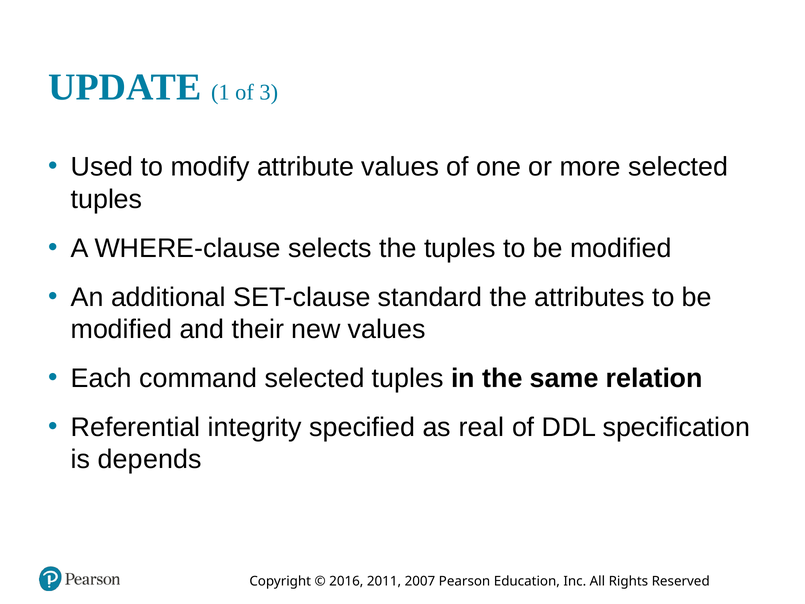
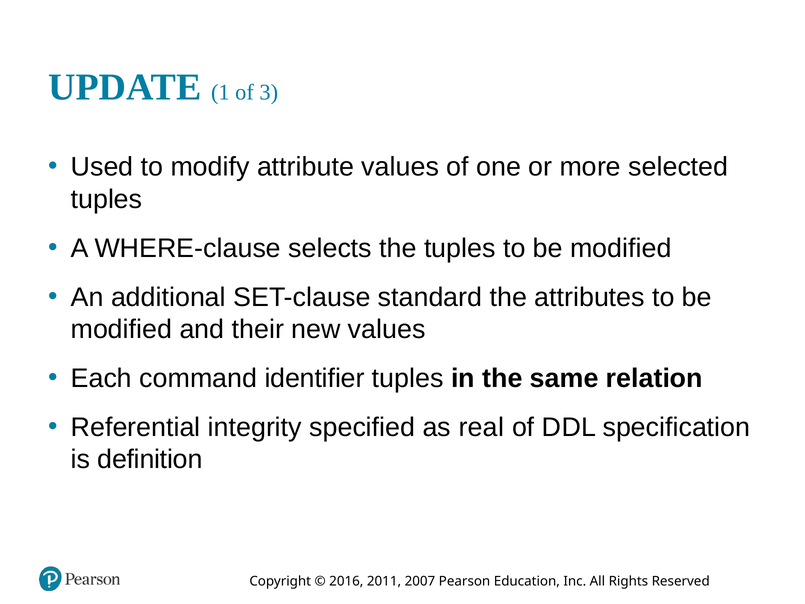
command selected: selected -> identifier (315, 378)
depends: depends -> definition (150, 459)
